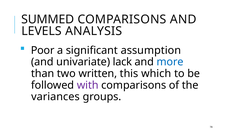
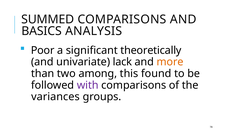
LEVELS: LEVELS -> BASICS (42, 31)
assumption: assumption -> theoretically (151, 50)
more colour: blue -> orange (170, 62)
written: written -> among (98, 73)
which: which -> found (156, 73)
